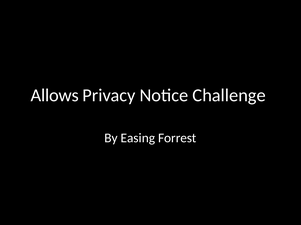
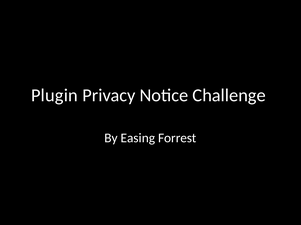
Allows: Allows -> Plugin (54, 96)
